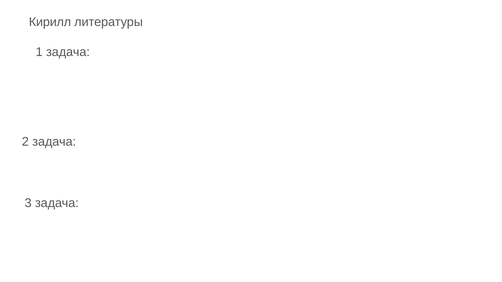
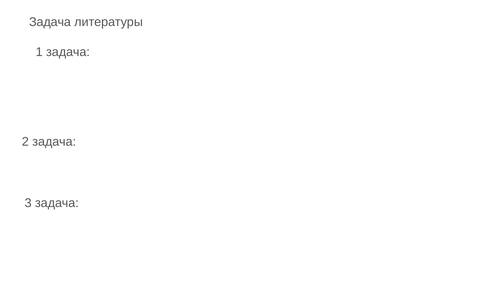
Кирилл: Кирилл -> Задача (50, 22)
